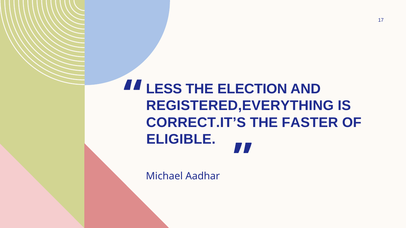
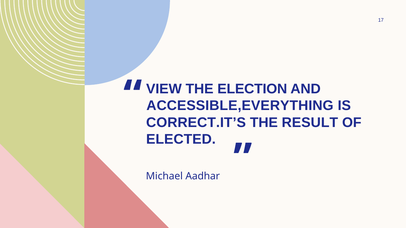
LESS: LESS -> VIEW (164, 89)
REGISTERED,EVERYTHING: REGISTERED,EVERYTHING -> ACCESSIBLE,EVERYTHING (240, 106)
FASTER: FASTER -> RESULT (310, 123)
ELIGIBLE: ELIGIBLE -> ELECTED (181, 139)
